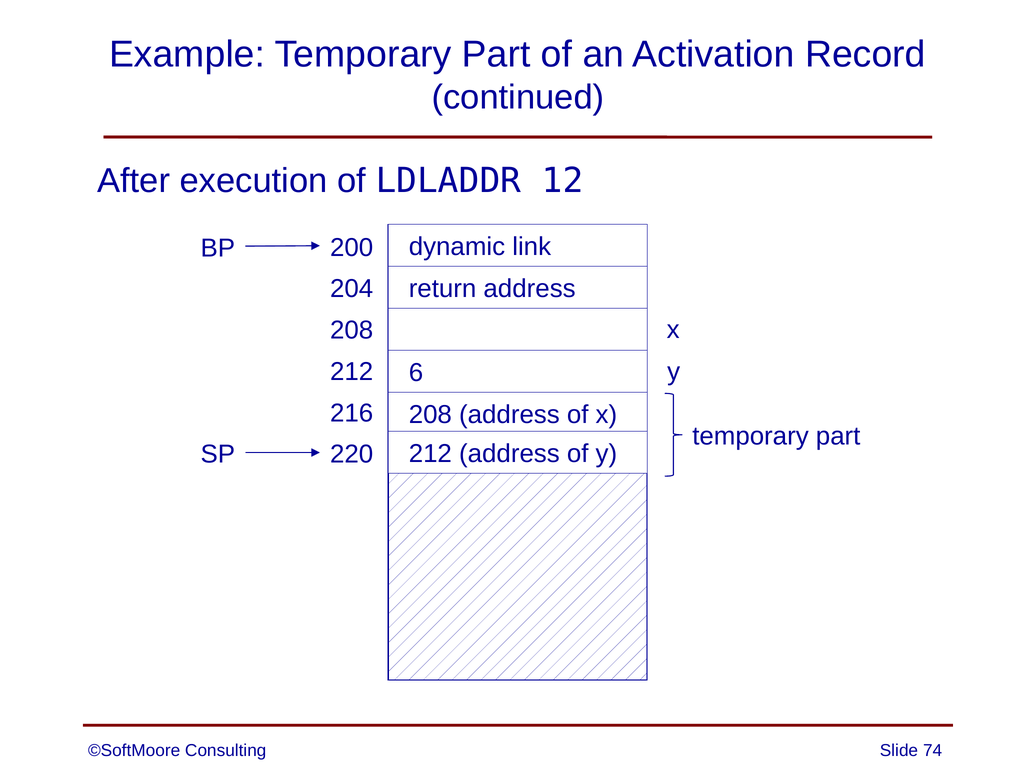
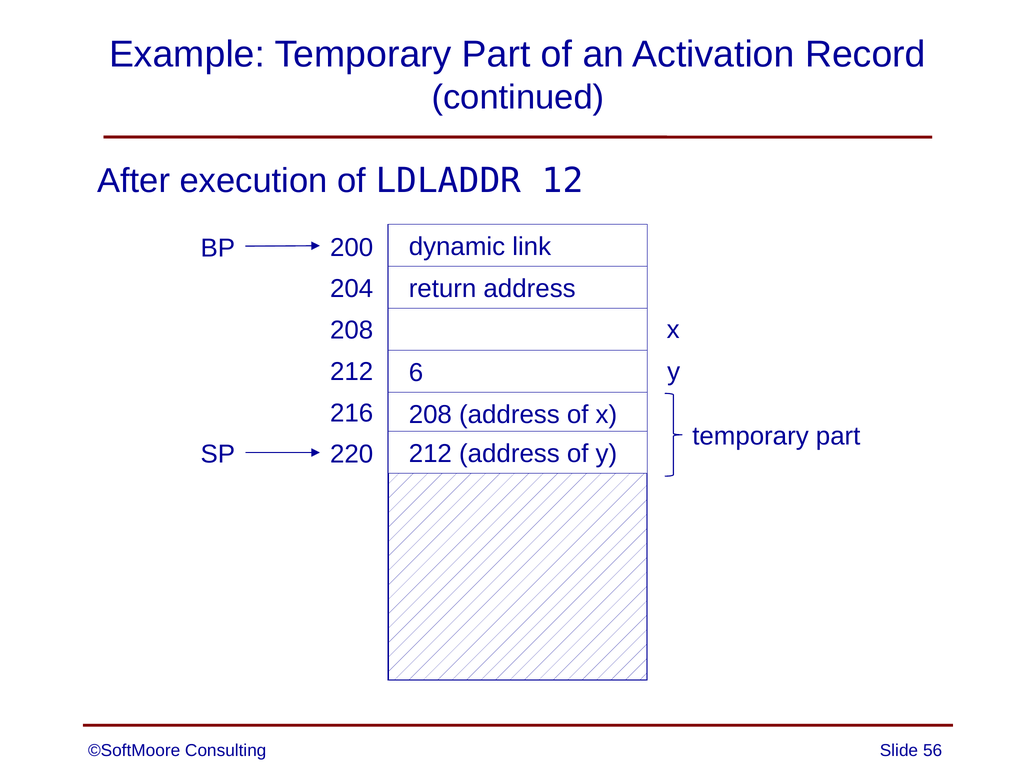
74: 74 -> 56 (933, 751)
